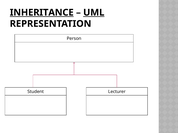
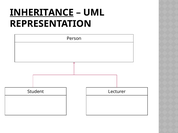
UML underline: present -> none (94, 13)
